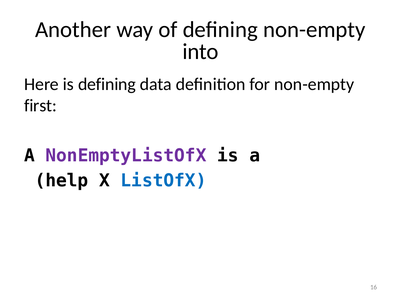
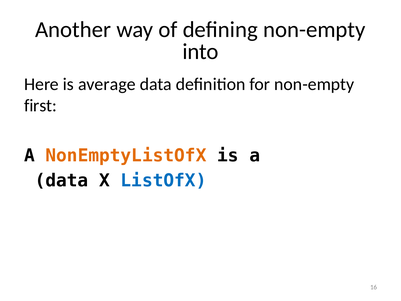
is defining: defining -> average (107, 84)
NonEmptyListOfX colour: purple -> orange (126, 155)
help: help -> data (62, 180)
